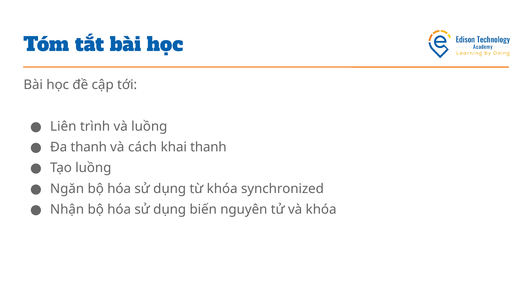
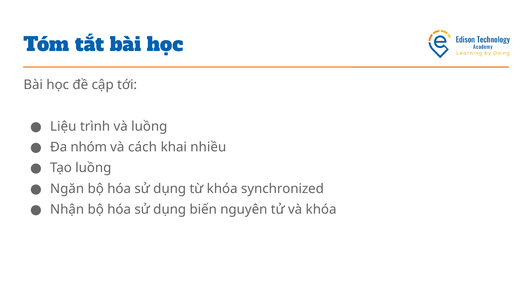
Liên: Liên -> Liệu (63, 126)
Đa thanh: thanh -> nhóm (89, 147)
khai thanh: thanh -> nhiều (208, 147)
